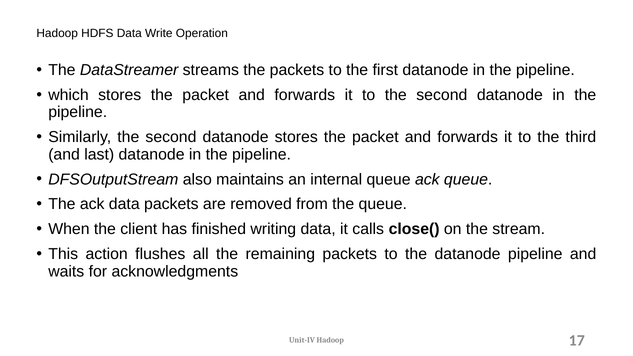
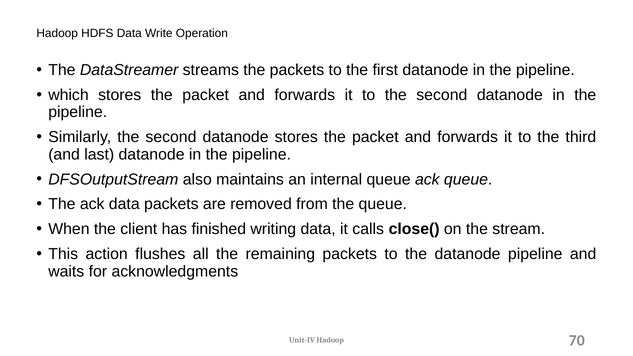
17: 17 -> 70 (577, 340)
